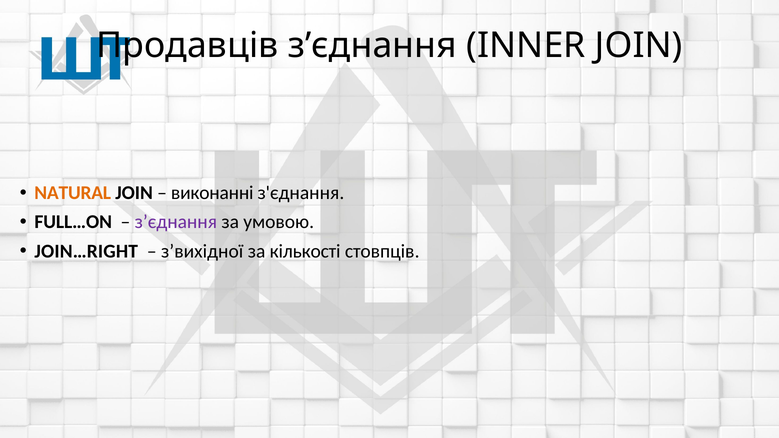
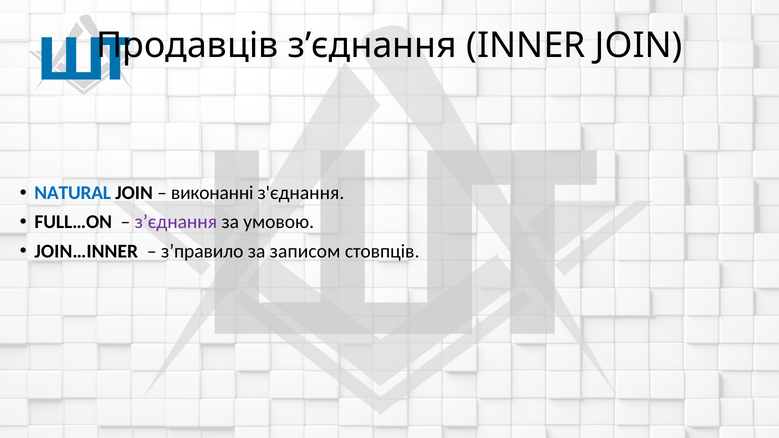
NATURAL colour: orange -> blue (73, 193)
JOIN…RIGHT: JOIN…RIGHT -> JOIN…INNER (86, 251)
з’вихідної: з’вихідної -> з’правило (202, 251)
кількості: кількості -> записом (305, 251)
